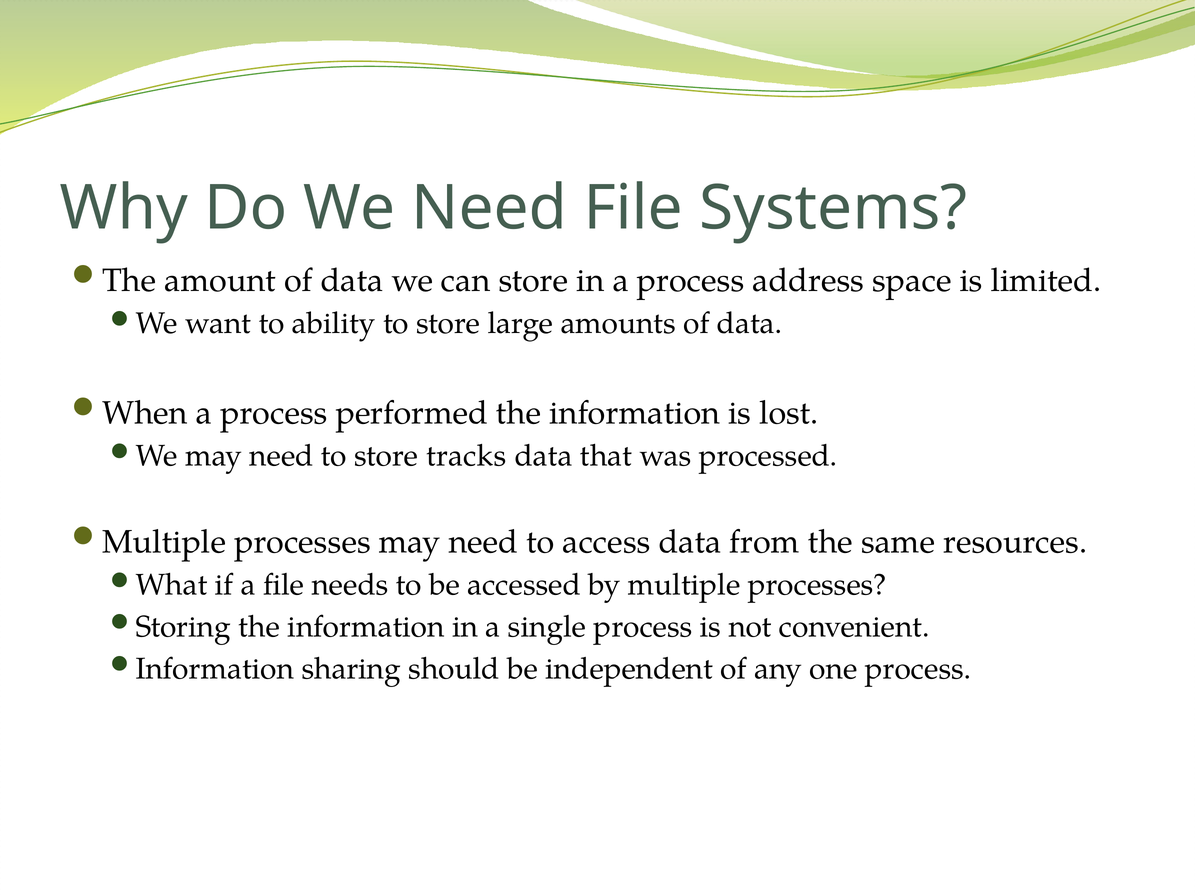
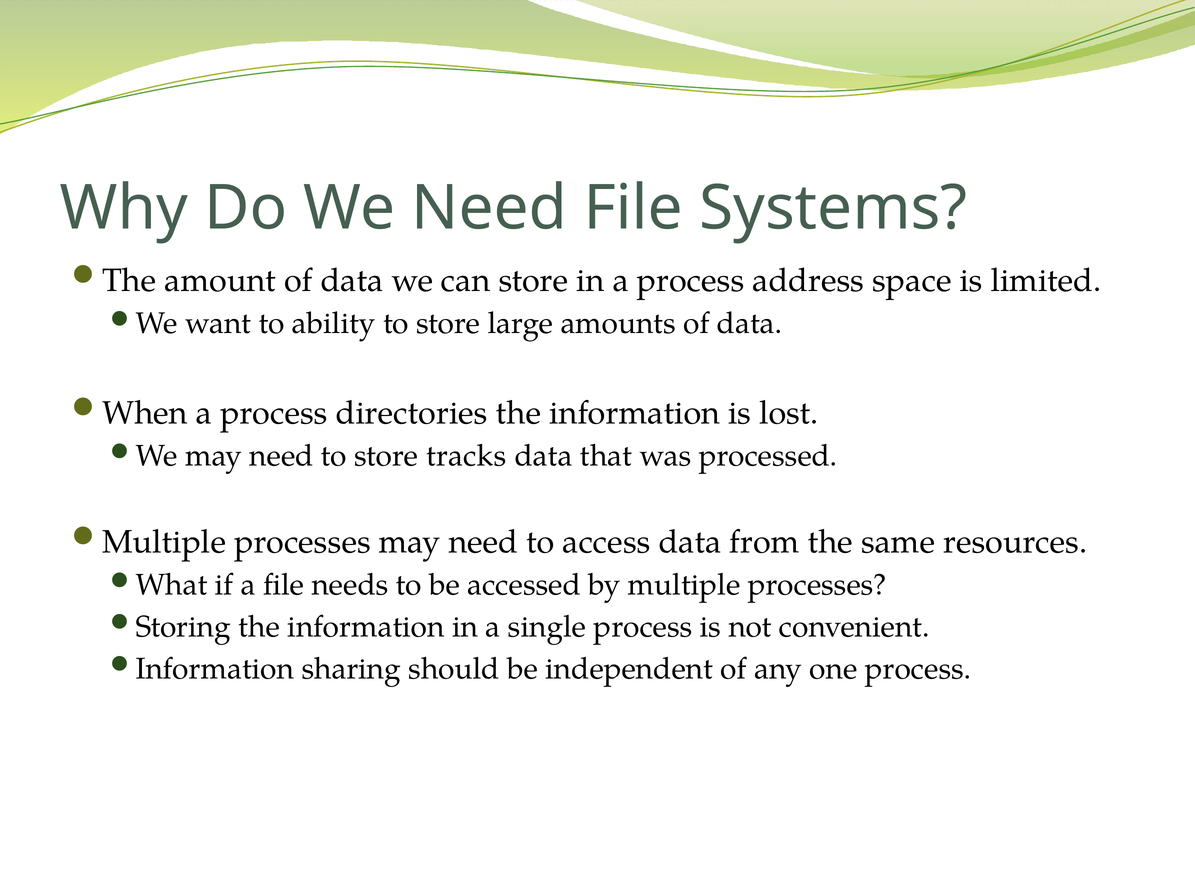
performed: performed -> directories (412, 413)
